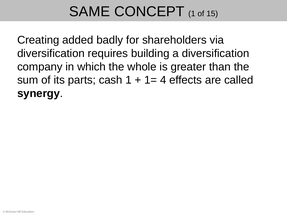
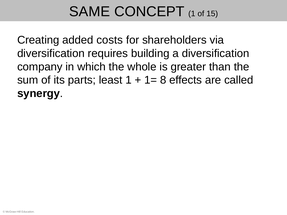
badly: badly -> costs (110, 40)
cash: cash -> least (111, 80)
4: 4 -> 8 (163, 80)
